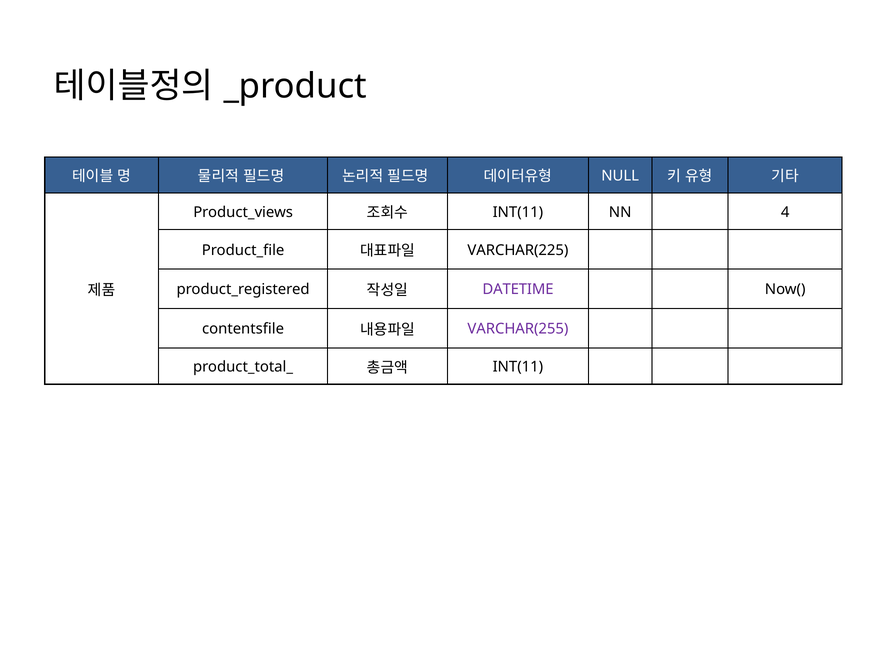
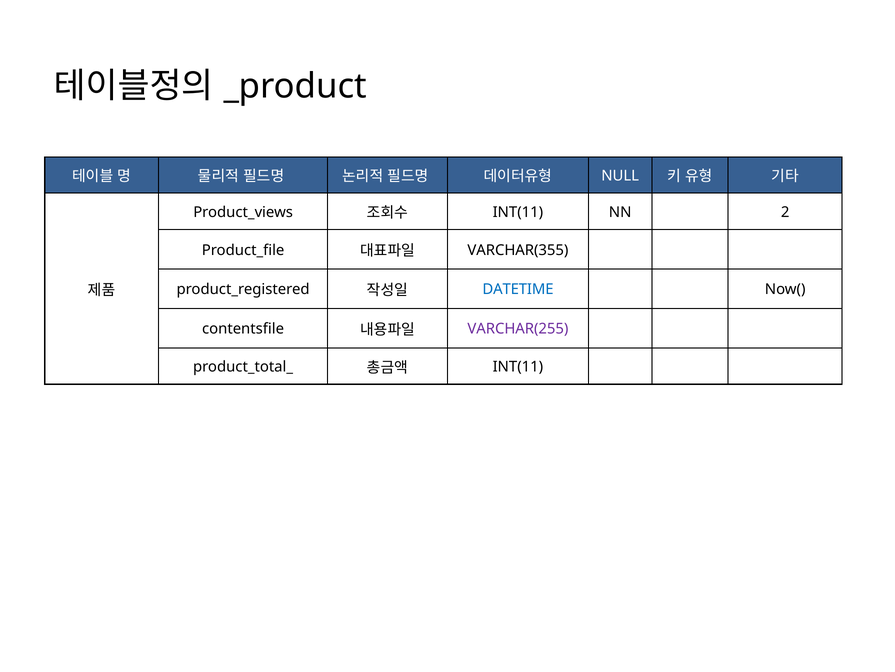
4: 4 -> 2 (785, 212)
VARCHAR(225: VARCHAR(225 -> VARCHAR(355 (518, 250)
DATETIME colour: purple -> blue (518, 289)
